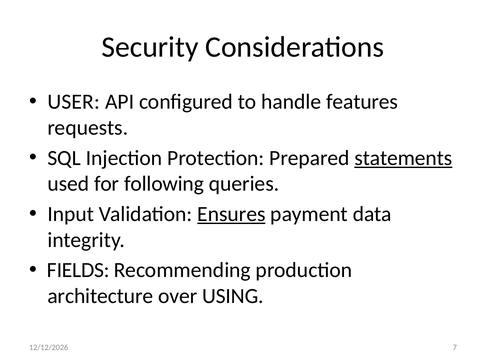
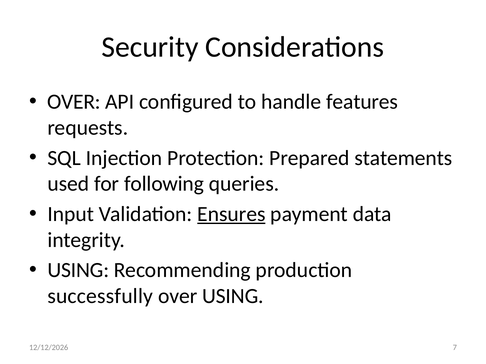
USER: USER -> OVER (74, 102)
statements underline: present -> none (403, 158)
FIELDS: FIELDS -> USING (78, 270)
architecture: architecture -> successfully (100, 296)
